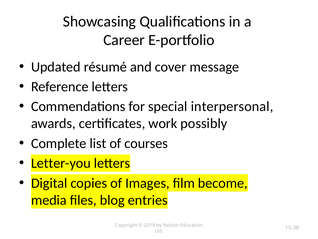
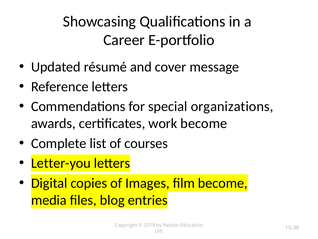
interpersonal: interpersonal -> organizations (232, 106)
work possibly: possibly -> become (204, 123)
